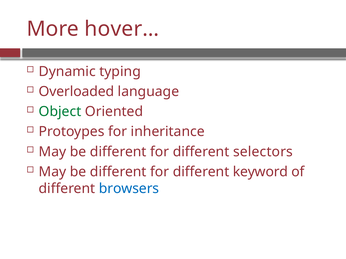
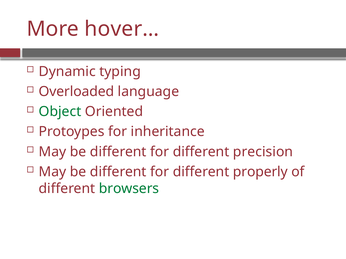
selectors: selectors -> precision (263, 152)
keyword: keyword -> properly (260, 172)
browsers colour: blue -> green (129, 189)
